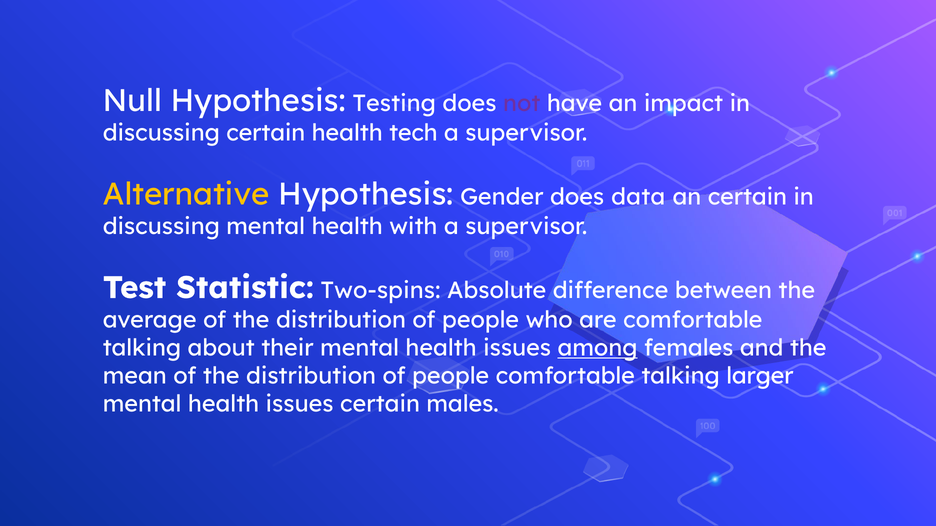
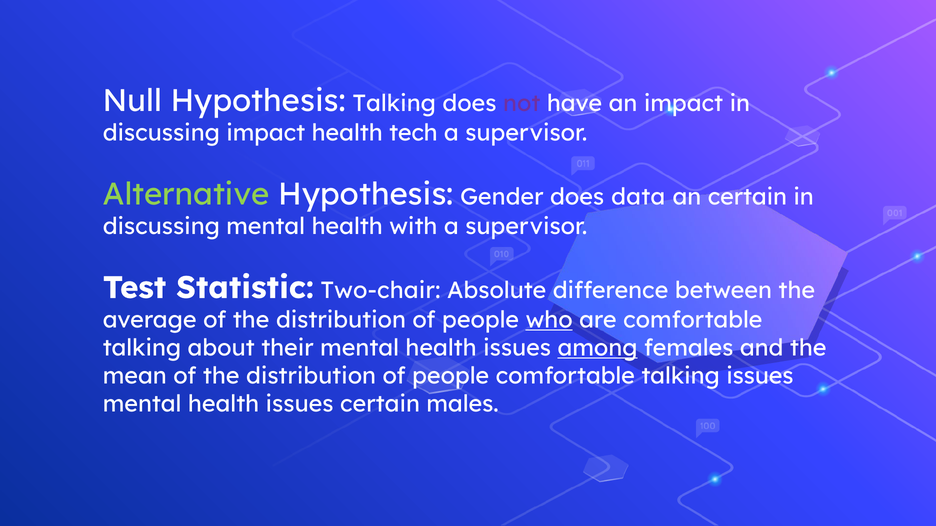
Hypothesis Testing: Testing -> Talking (394, 103)
discussing certain: certain -> impact (266, 133)
Alternative colour: yellow -> light green (186, 194)
Two-spins: Two-spins -> Two-chair (381, 291)
who underline: none -> present (549, 320)
talking larger: larger -> issues (760, 376)
